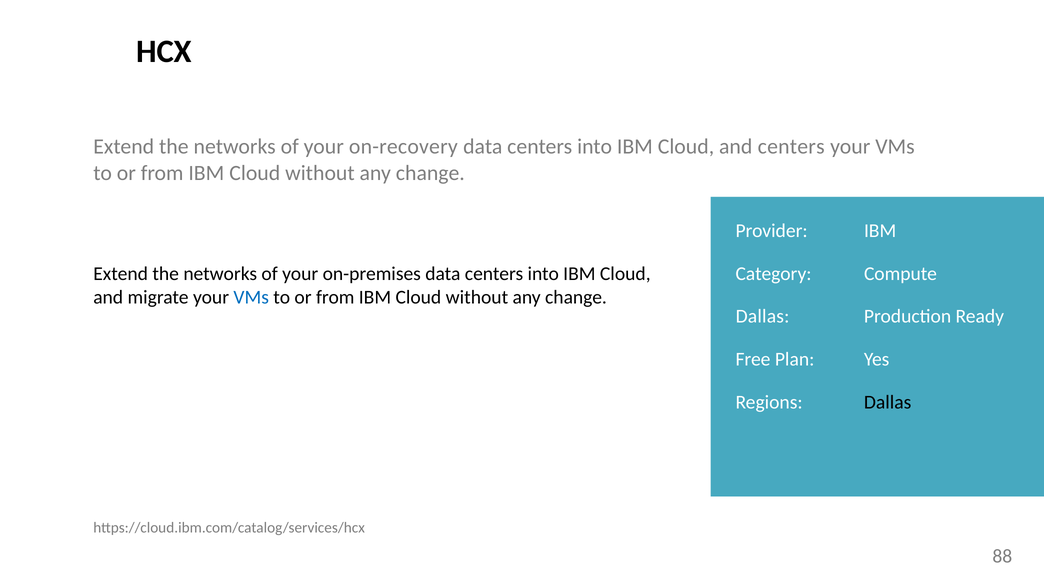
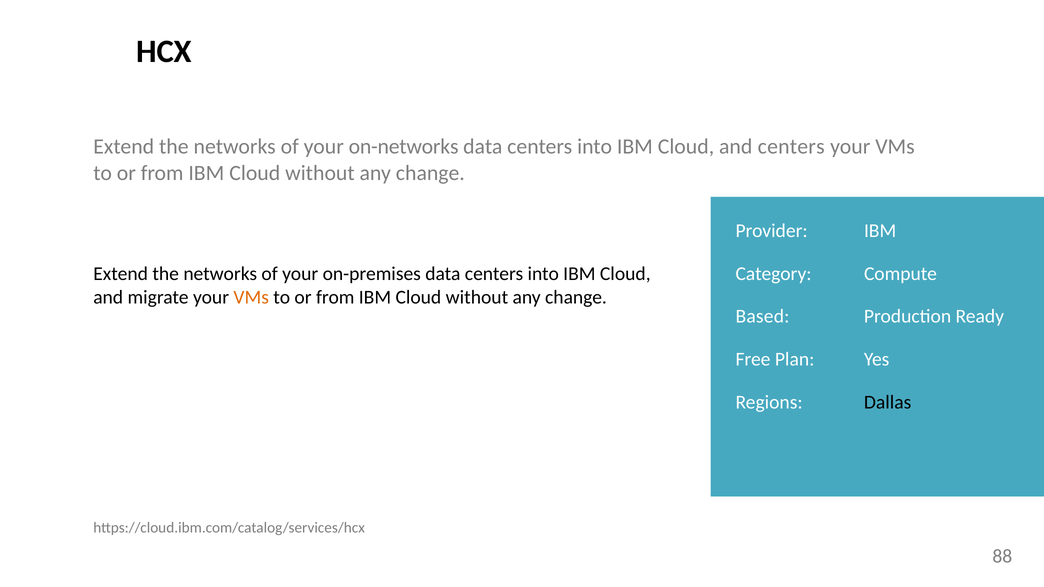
on-recovery: on-recovery -> on-networks (404, 147)
VMs colour: blue -> orange (251, 297)
Dallas: Dallas -> Based (763, 317)
